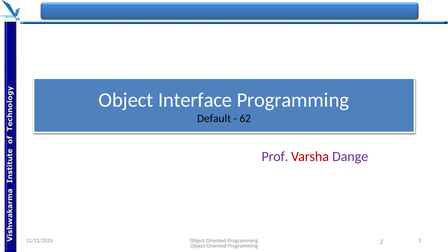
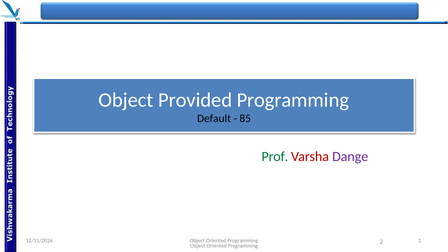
Interface: Interface -> Provided (195, 100)
62: 62 -> 85 (245, 118)
Prof colour: purple -> green (275, 157)
